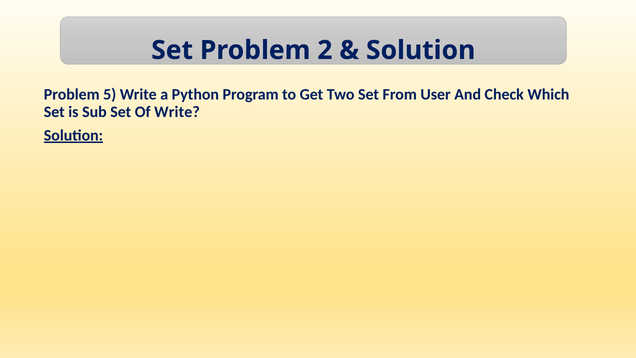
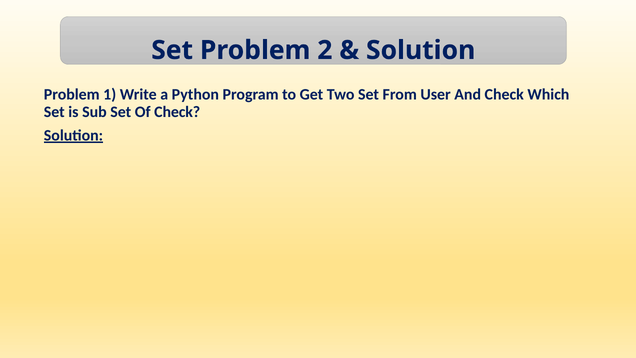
5: 5 -> 1 (110, 95)
Of Write: Write -> Check (177, 112)
